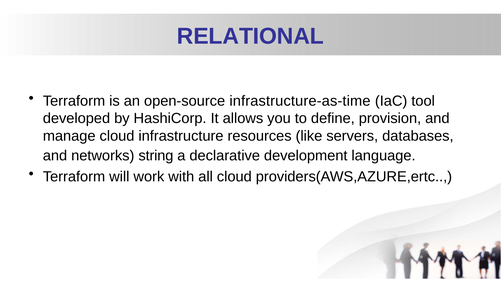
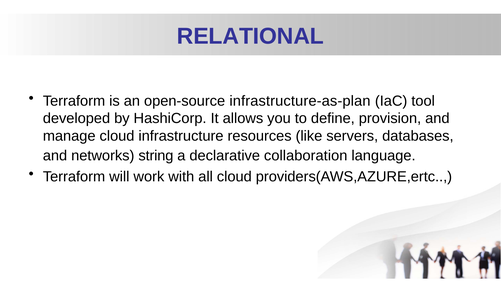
infrastructure-as-time: infrastructure-as-time -> infrastructure-as-plan (300, 101)
development: development -> collaboration (306, 156)
